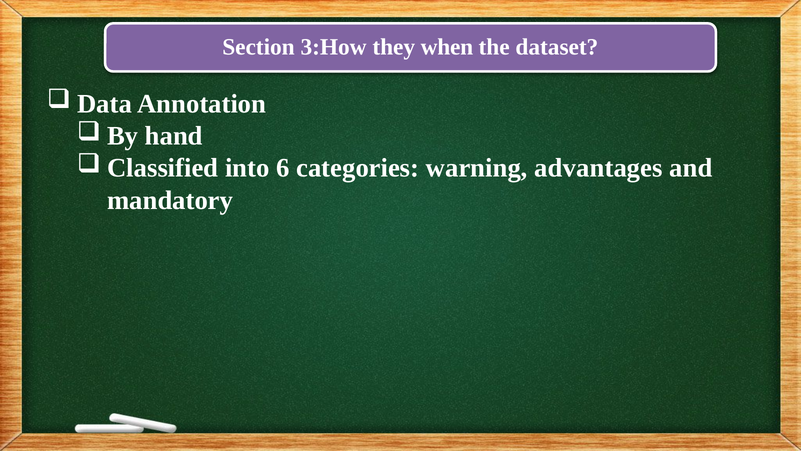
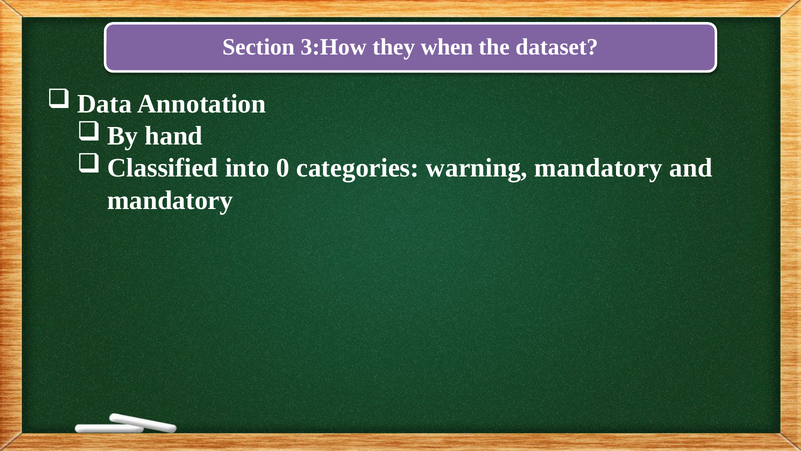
6: 6 -> 0 (283, 168)
warning advantages: advantages -> mandatory (598, 168)
